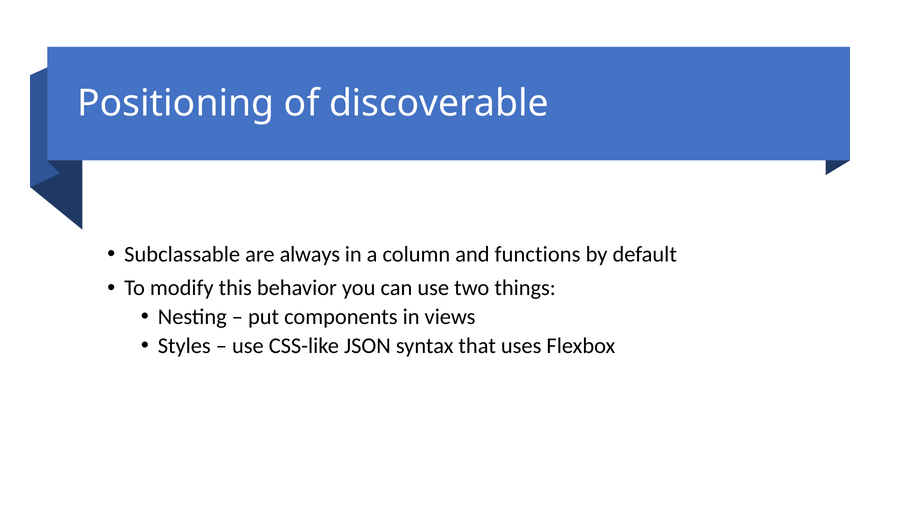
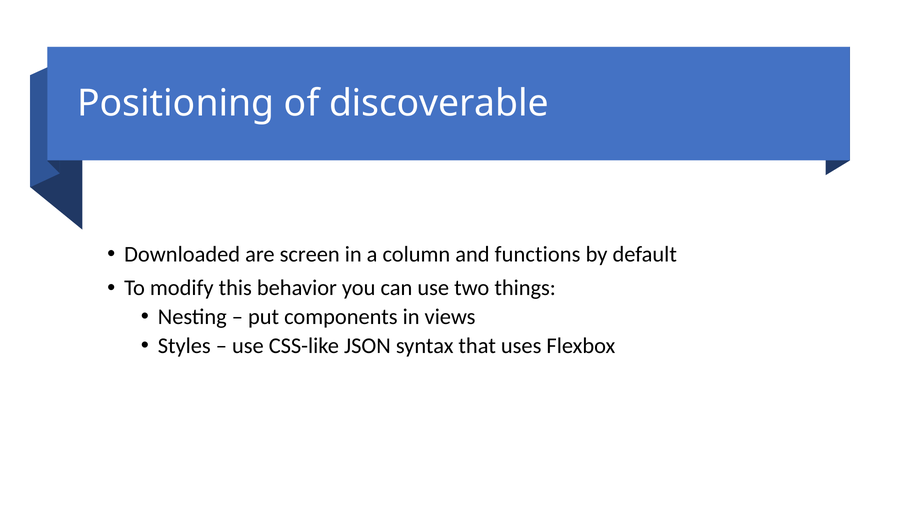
Subclassable: Subclassable -> Downloaded (182, 254)
always: always -> screen (310, 254)
